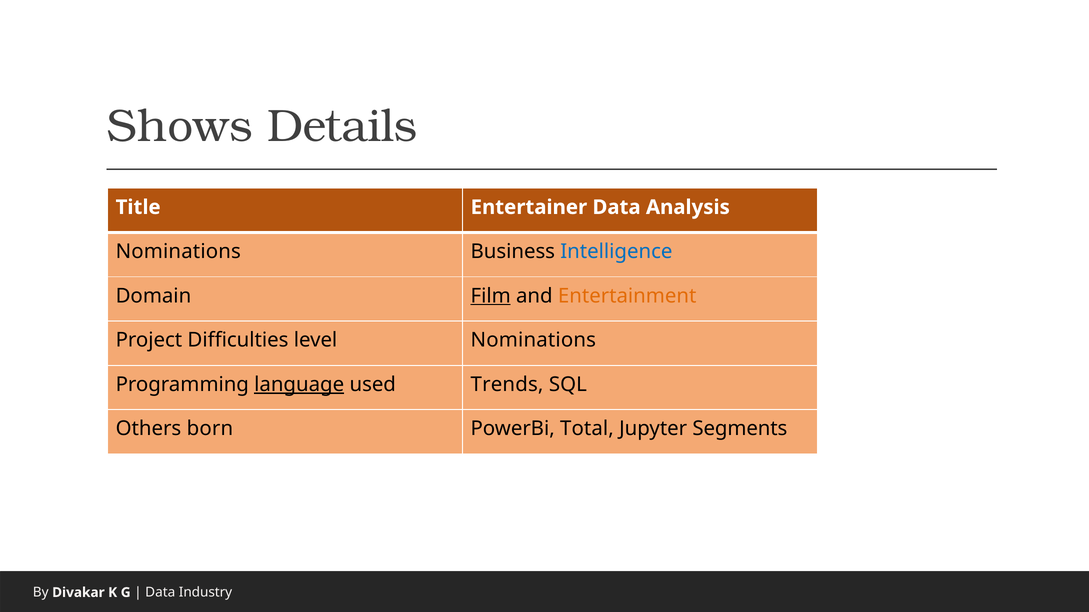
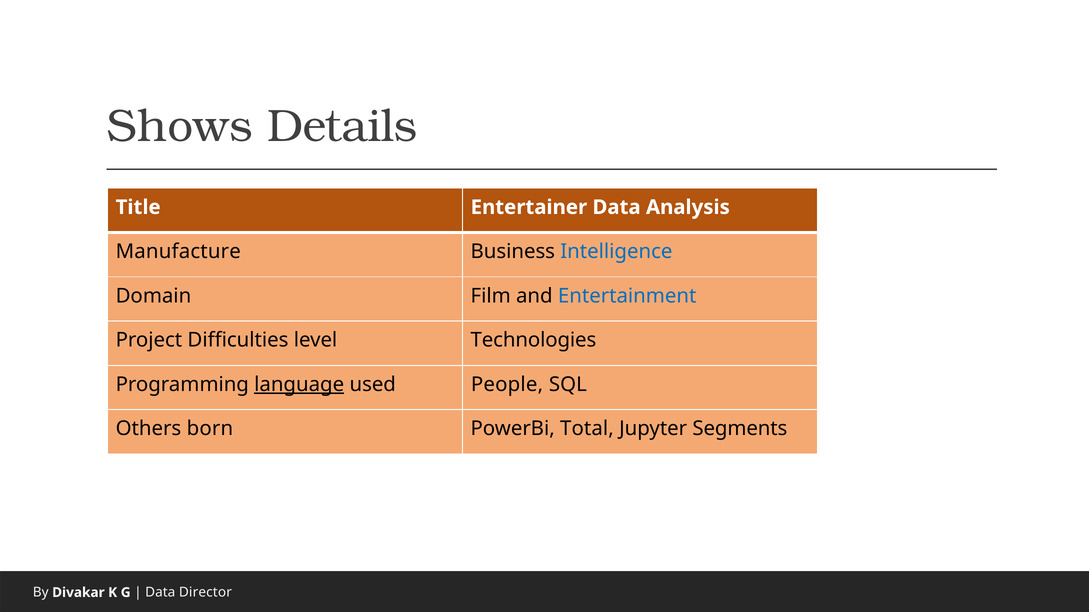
Nominations: Nominations -> Manufacture (178, 252)
Film underline: present -> none (491, 296)
Entertainment colour: orange -> blue (627, 296)
level Nominations: Nominations -> Technologies (533, 340)
Trends: Trends -> People (507, 385)
Industry: Industry -> Director (205, 593)
